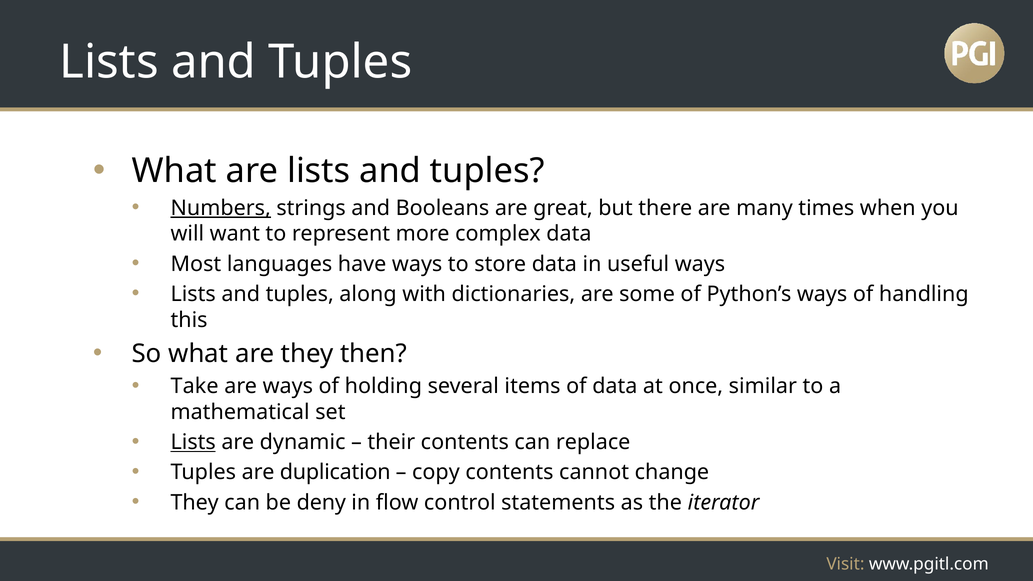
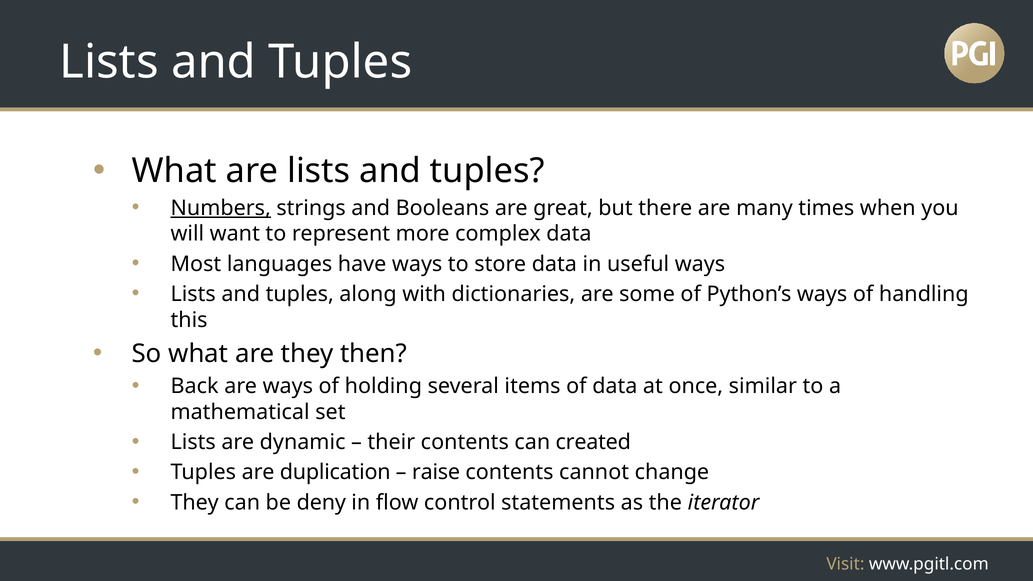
Take: Take -> Back (195, 386)
Lists underline: present -> none (193, 442)
replace: replace -> created (593, 442)
copy: copy -> raise (436, 472)
